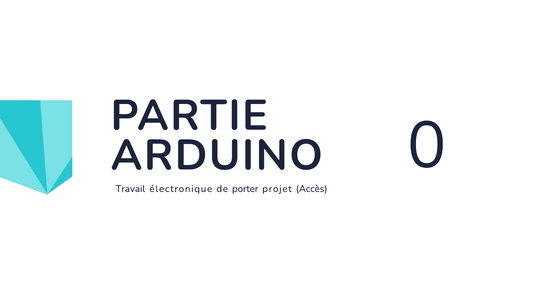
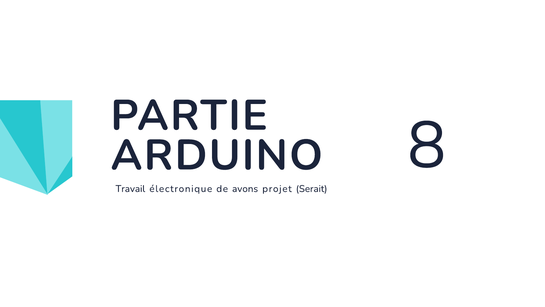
0: 0 -> 8 (427, 146)
porter: porter -> avons (245, 189)
Accès: Accès -> Serait (312, 189)
